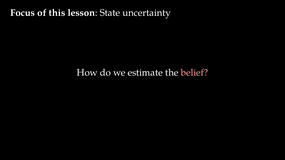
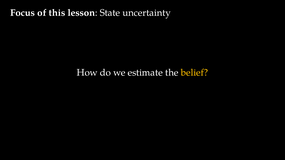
belief colour: pink -> yellow (194, 73)
